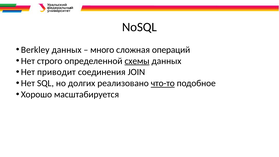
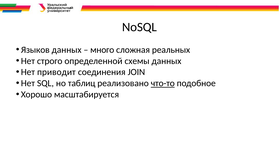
Berkley: Berkley -> Языков (35, 50)
операций: операций -> реальных (171, 50)
схемы underline: present -> none (137, 61)
долгих: долгих -> таблиц (82, 83)
